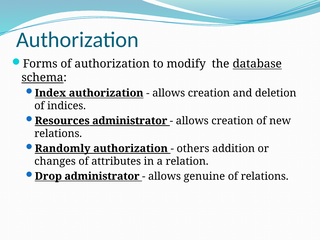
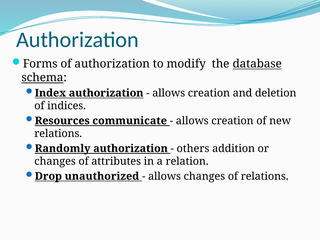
Resources administrator: administrator -> communicate (130, 121)
Drop administrator: administrator -> unauthorized (102, 176)
allows genuine: genuine -> changes (204, 176)
